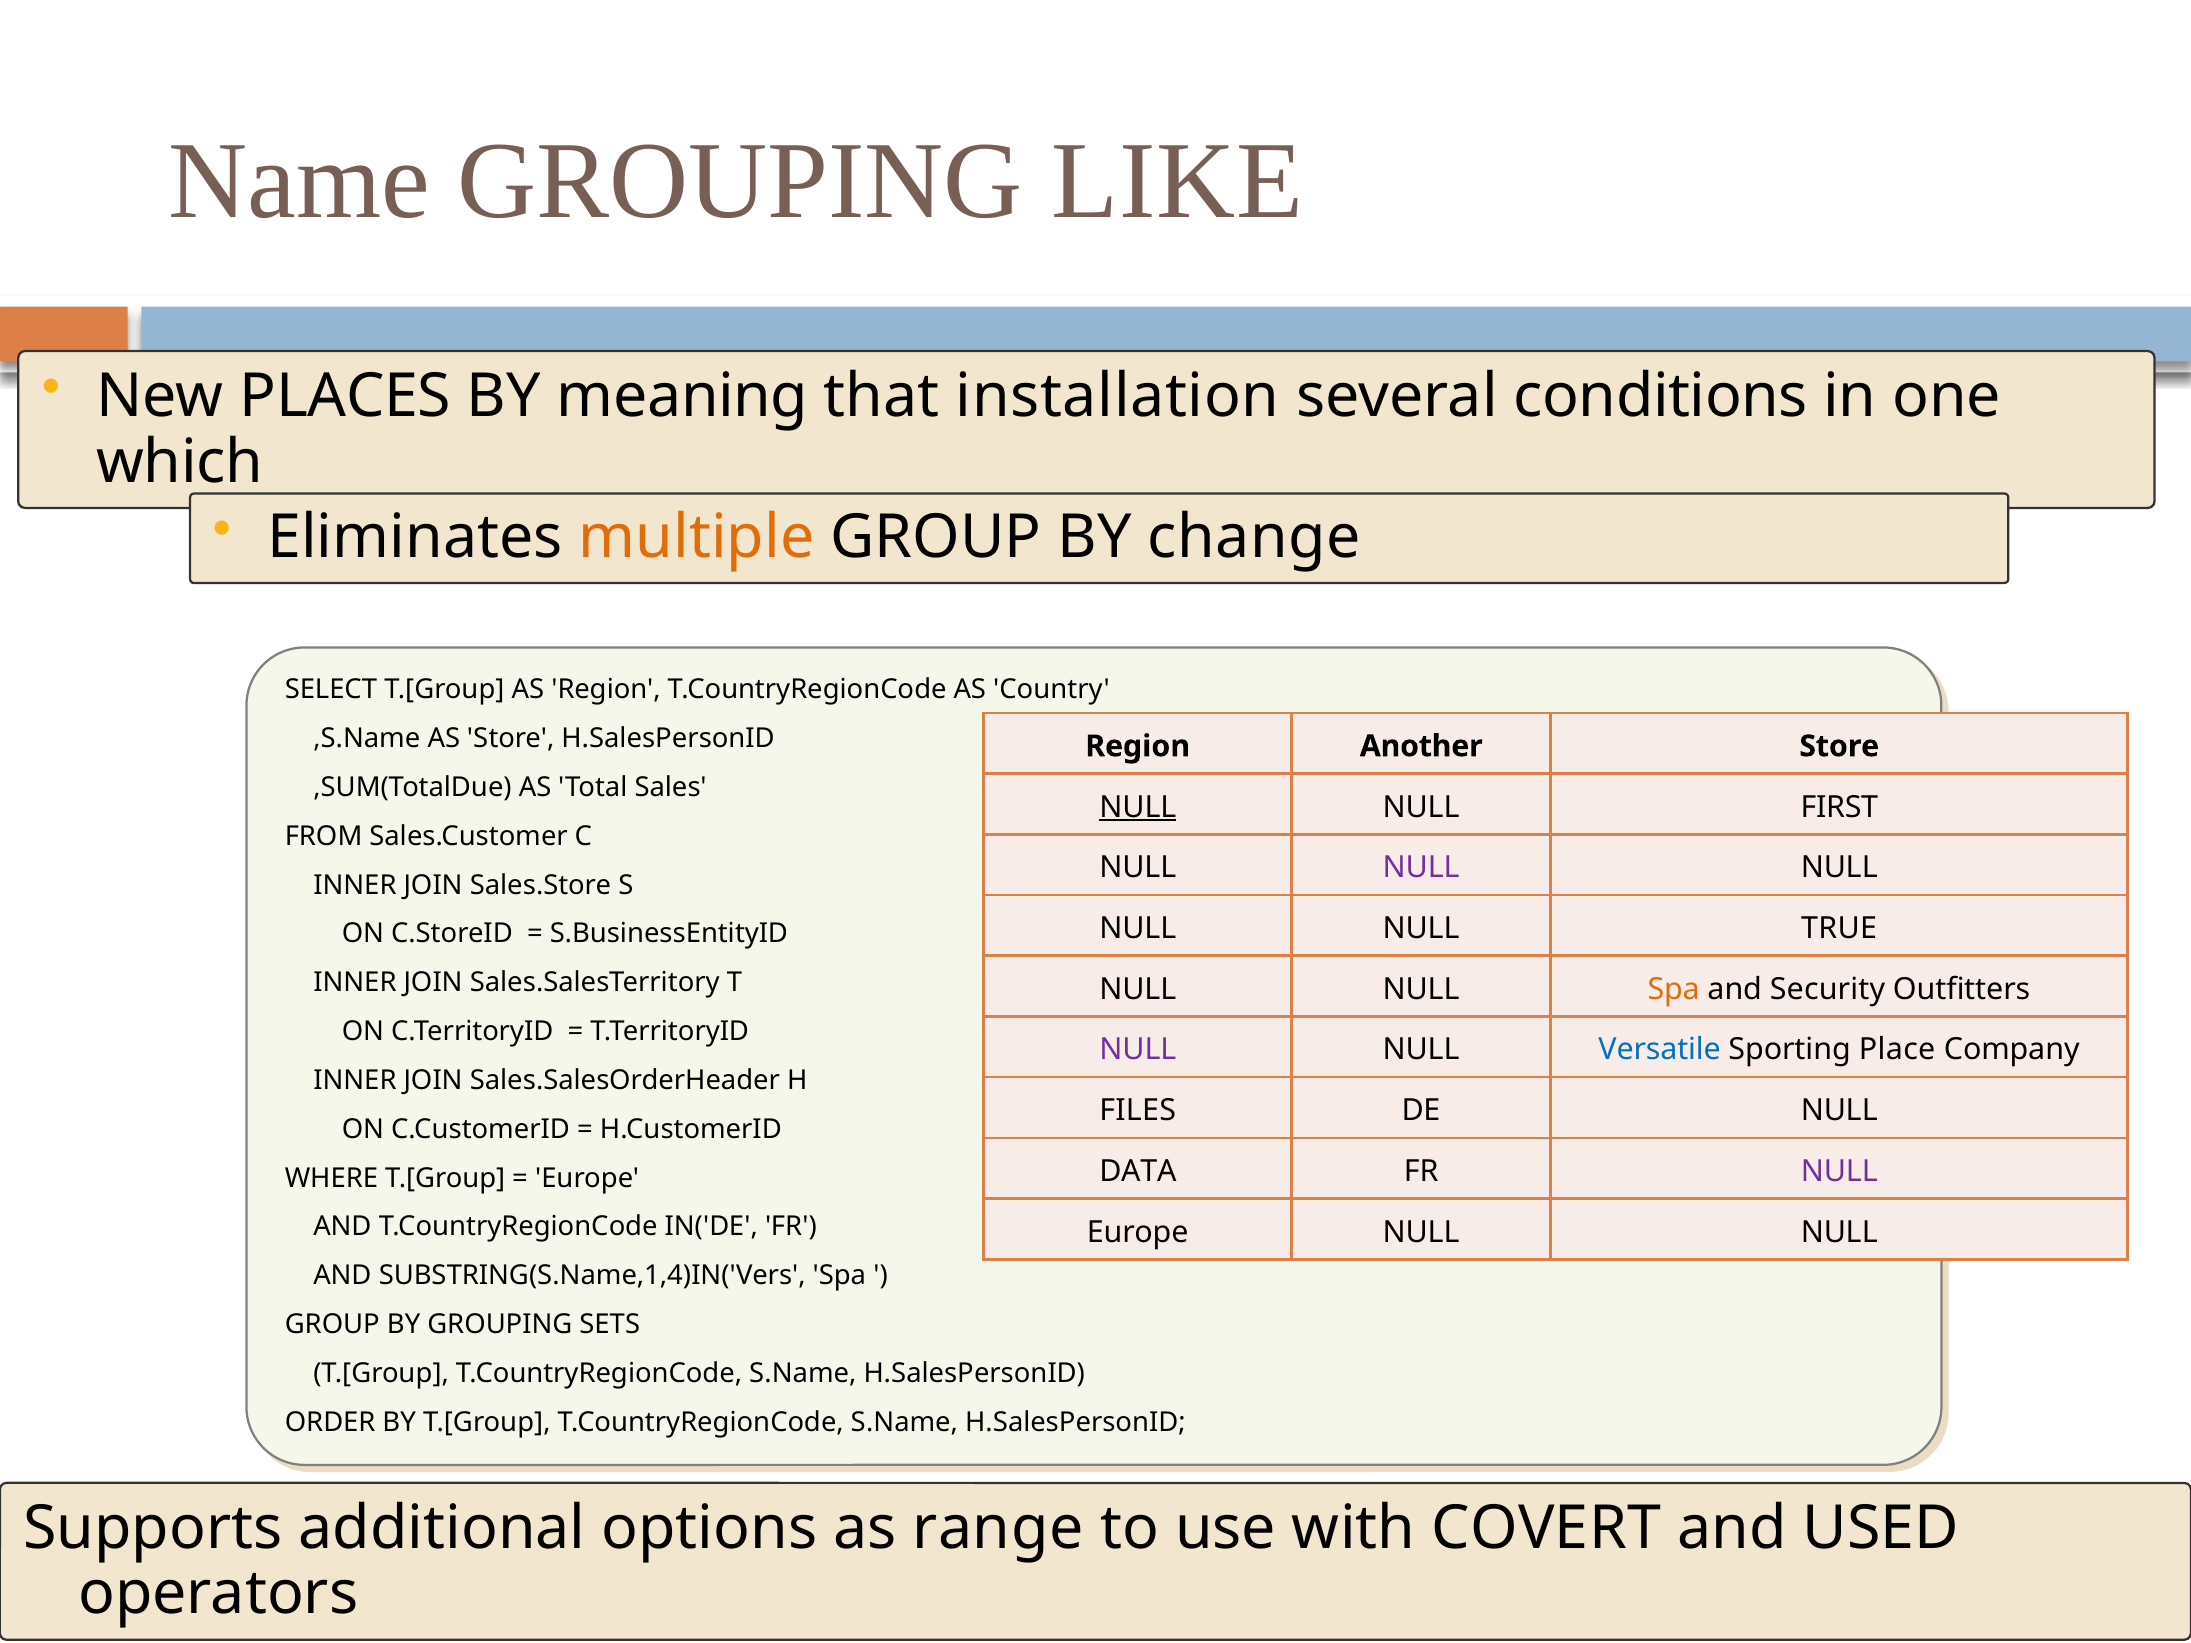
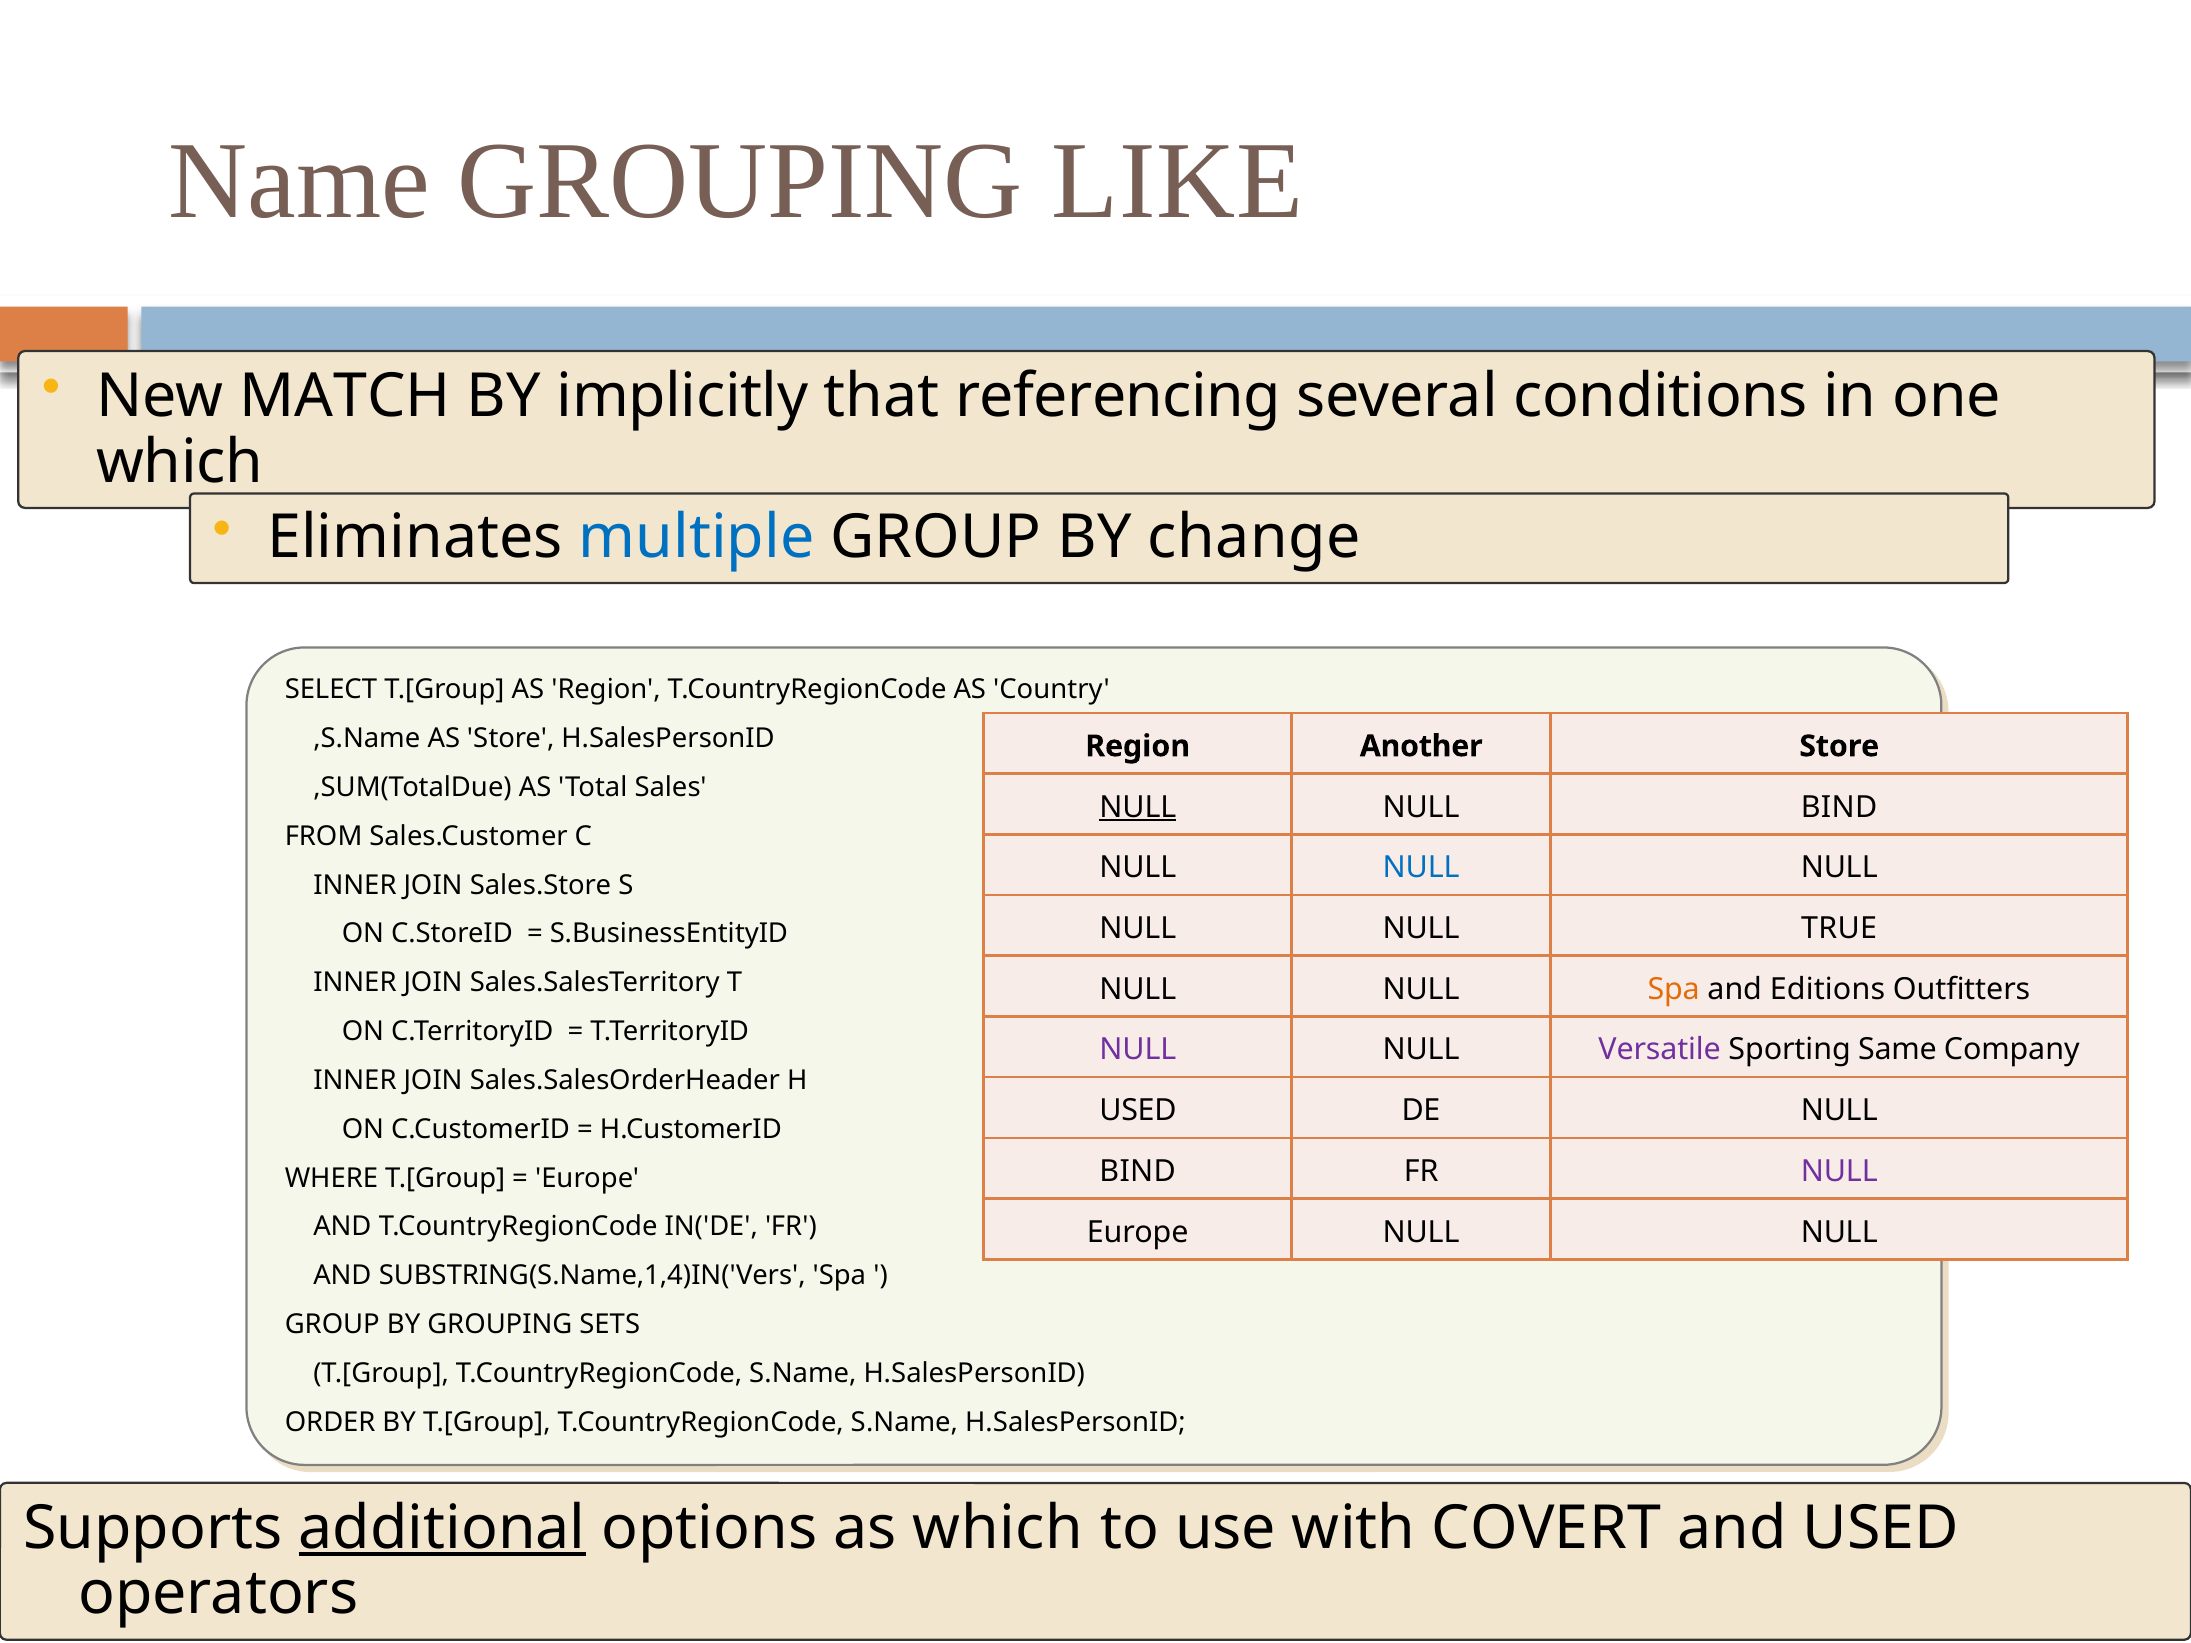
PLACES: PLACES -> MATCH (345, 396)
meaning: meaning -> implicitly (683, 396)
installation: installation -> referencing (1118, 396)
multiple colour: orange -> blue (697, 538)
FIRST: FIRST -> BIND (1839, 807)
NULL colour: purple -> blue (1421, 868)
Security: Security -> Editions (1827, 989)
Versatile colour: blue -> purple (1660, 1050)
Place: Place -> Same (1897, 1050)
FILES: FILES -> USED (1138, 1111)
DATA: DATA -> BIND (1138, 1171)
additional underline: none -> present (442, 1528)
as range: range -> which (998, 1528)
